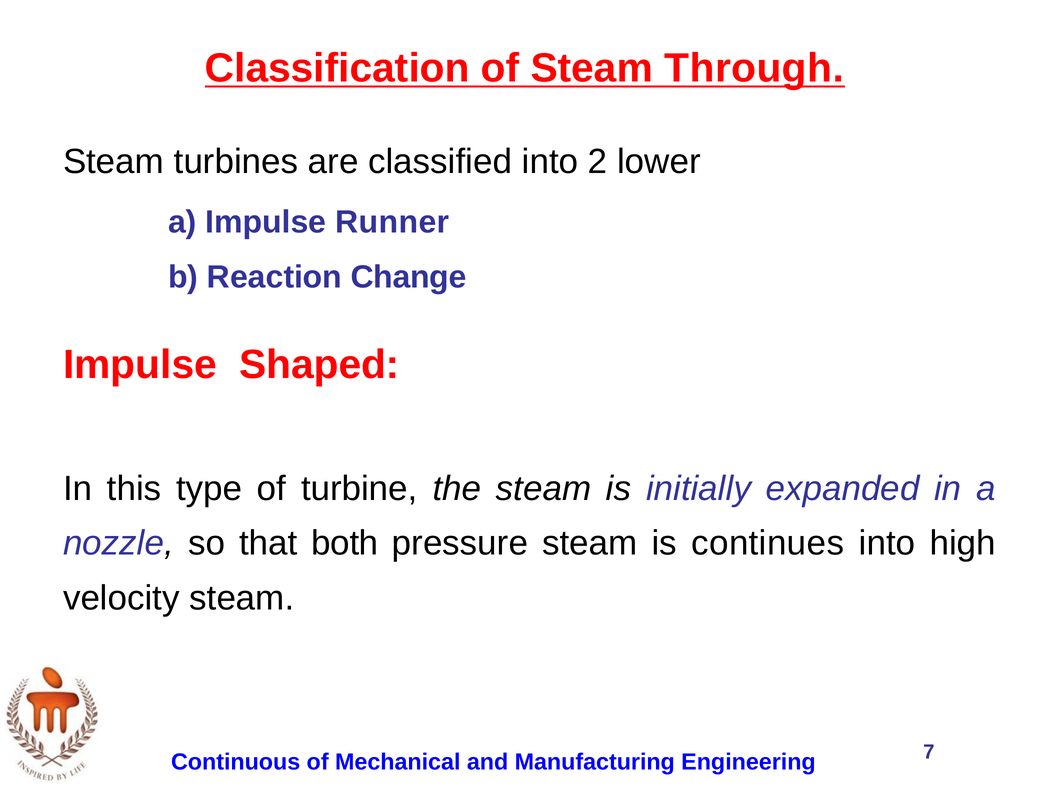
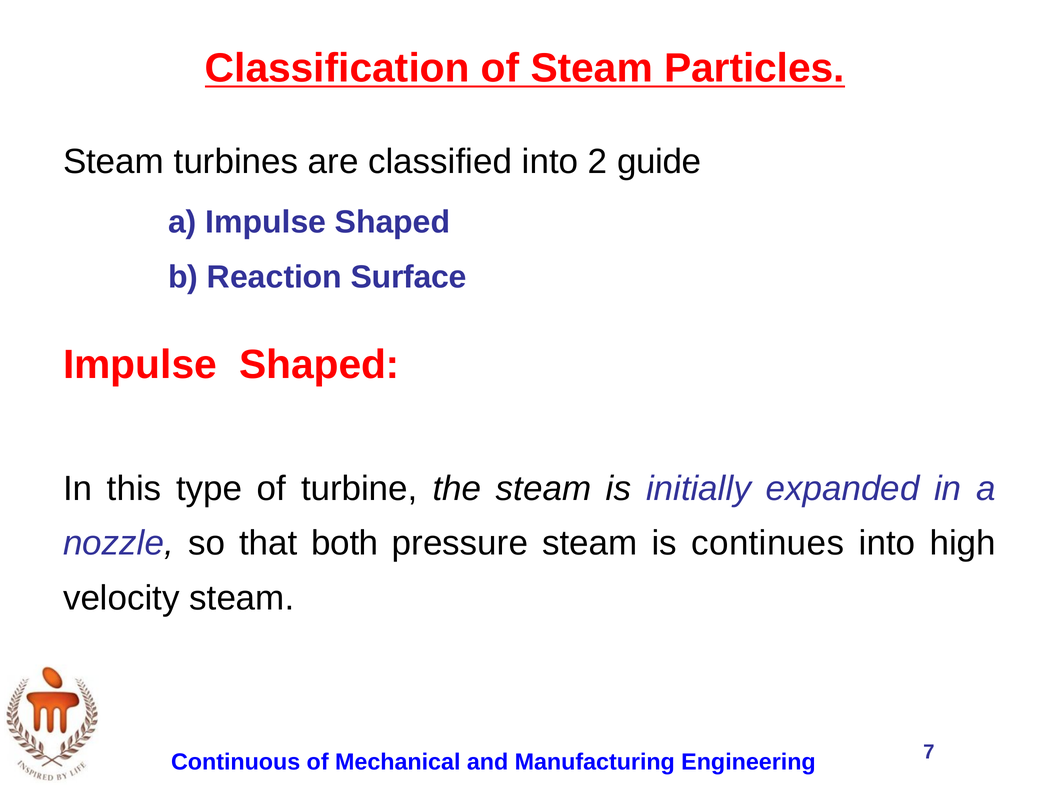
Through: Through -> Particles (754, 68)
lower: lower -> guide (659, 162)
a Impulse Runner: Runner -> Shaped (393, 222)
Change: Change -> Surface (409, 277)
